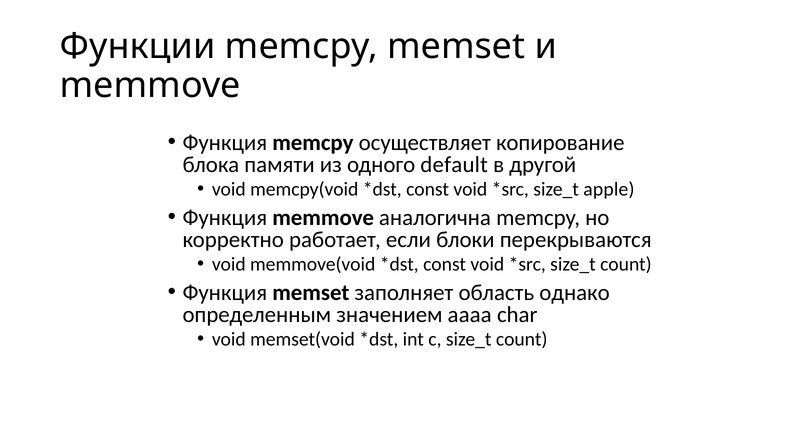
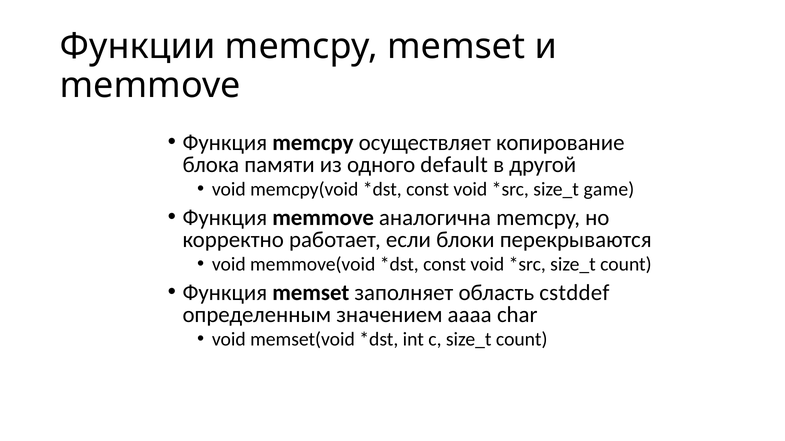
apple: apple -> game (609, 190)
однако: однако -> cstddef (574, 293)
